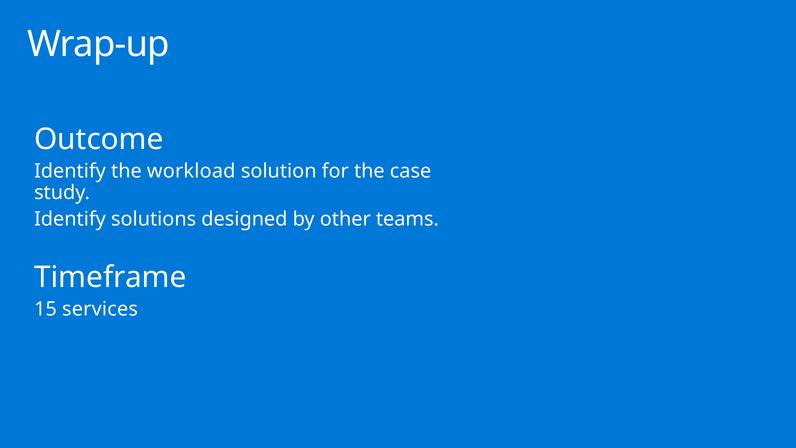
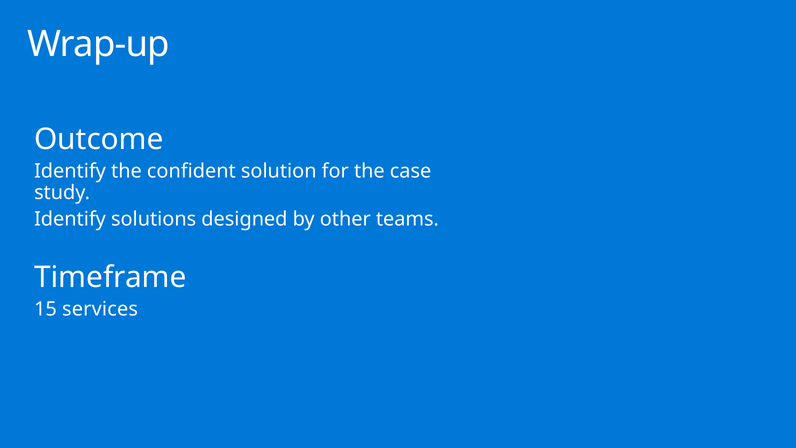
workload: workload -> confident (191, 171)
